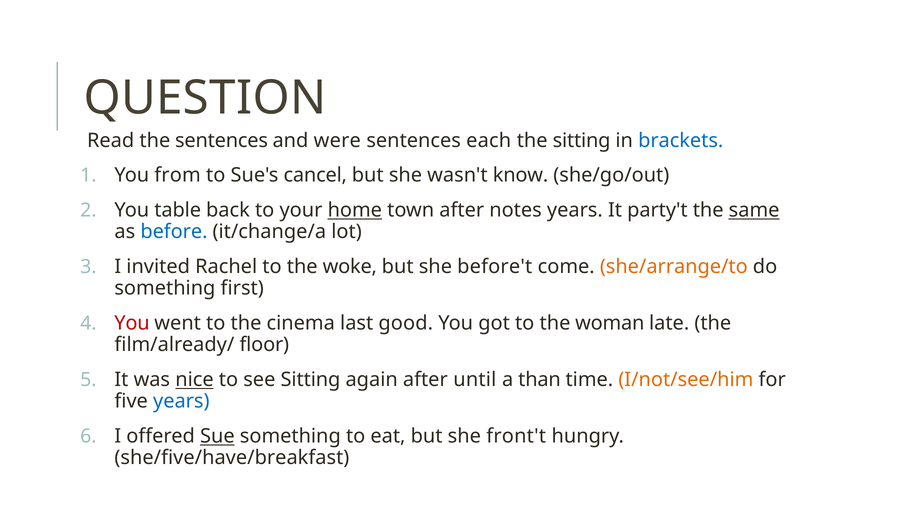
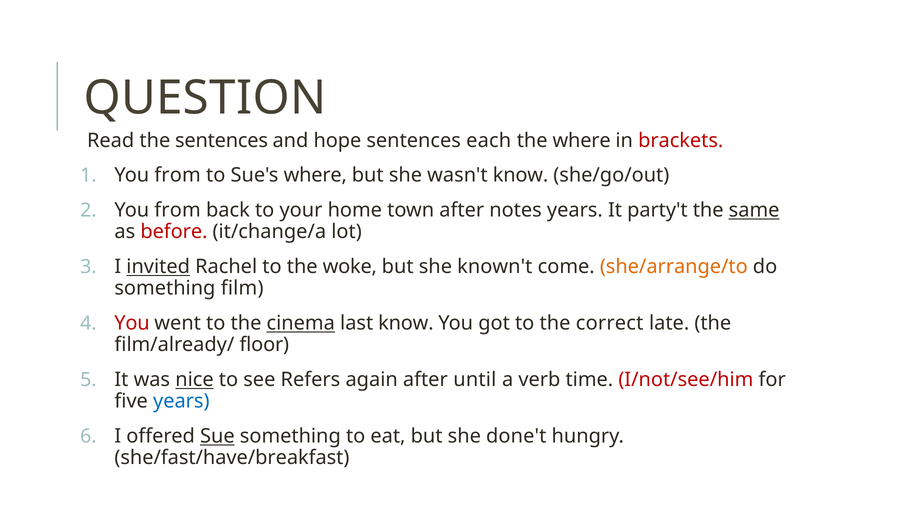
were: were -> hope (337, 140)
the sitting: sitting -> where (582, 140)
brackets colour: blue -> red (681, 140)
Sue's cancel: cancel -> where (315, 175)
table: table -> from (178, 210)
home underline: present -> none (355, 210)
before colour: blue -> red (174, 232)
invited underline: none -> present (158, 267)
before't: before't -> known't (495, 267)
first: first -> film (242, 288)
cinema underline: none -> present (301, 323)
last good: good -> know (406, 323)
woman: woman -> correct (610, 323)
see Sitting: Sitting -> Refers (310, 380)
than: than -> verb (539, 380)
I/not/see/him colour: orange -> red (686, 380)
front't: front't -> done't (516, 436)
she/five/have/breakfast: she/five/have/breakfast -> she/fast/have/breakfast (232, 458)
